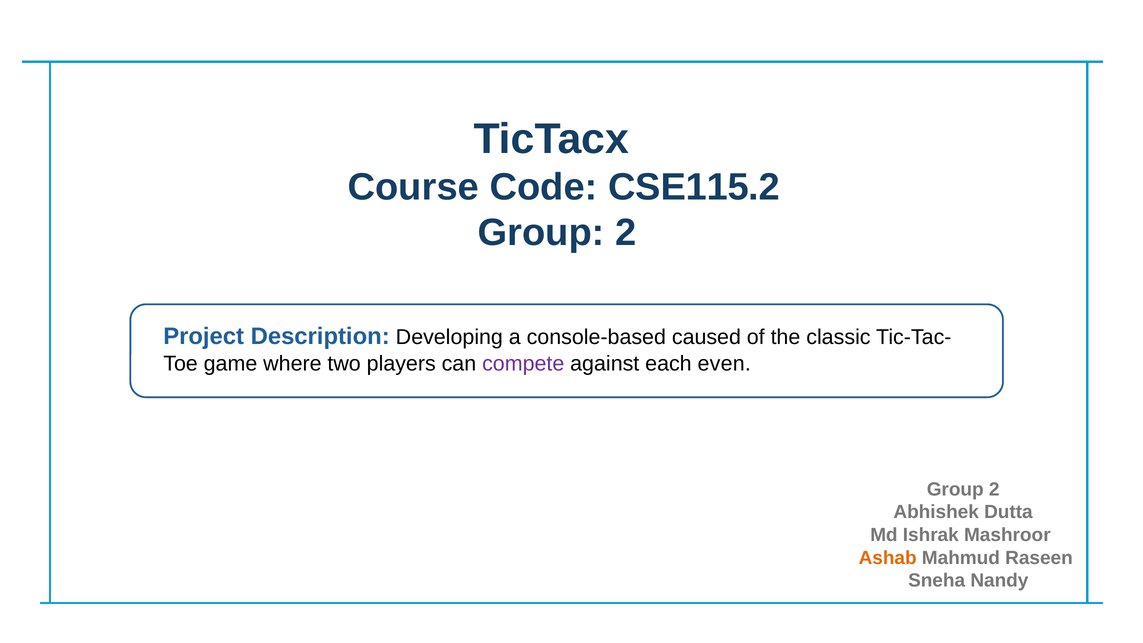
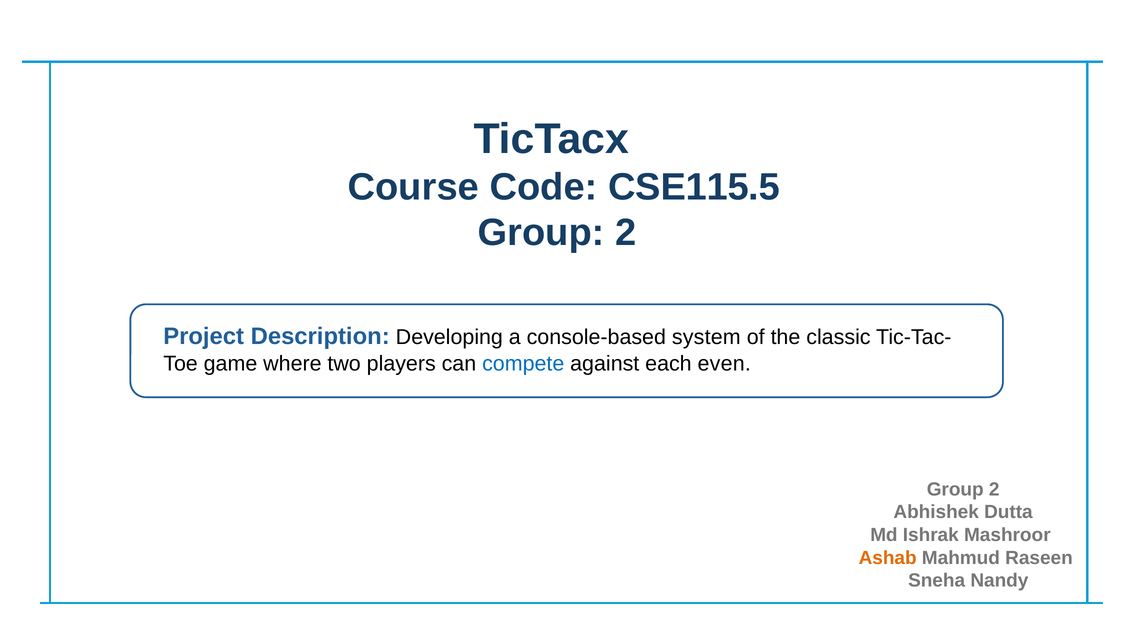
CSE115.2: CSE115.2 -> CSE115.5 (694, 187)
caused: caused -> system (706, 337)
compete colour: purple -> blue (523, 363)
